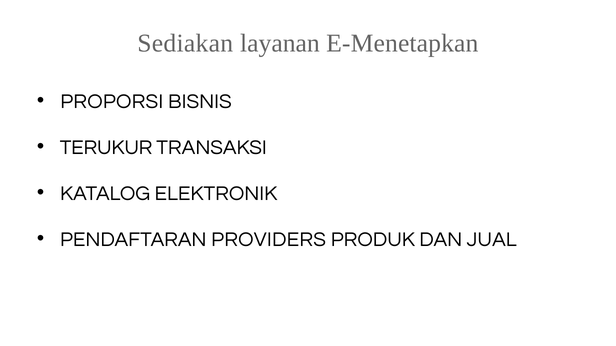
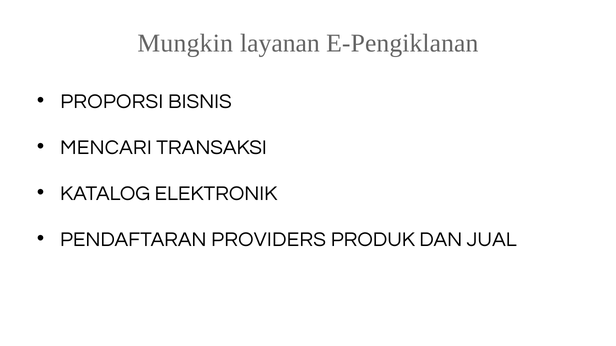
Sediakan: Sediakan -> Mungkin (185, 43)
E-Menetapkan: E-Menetapkan -> E-Pengiklanan (402, 43)
TERUKUR: TERUKUR -> MENCARI (106, 147)
